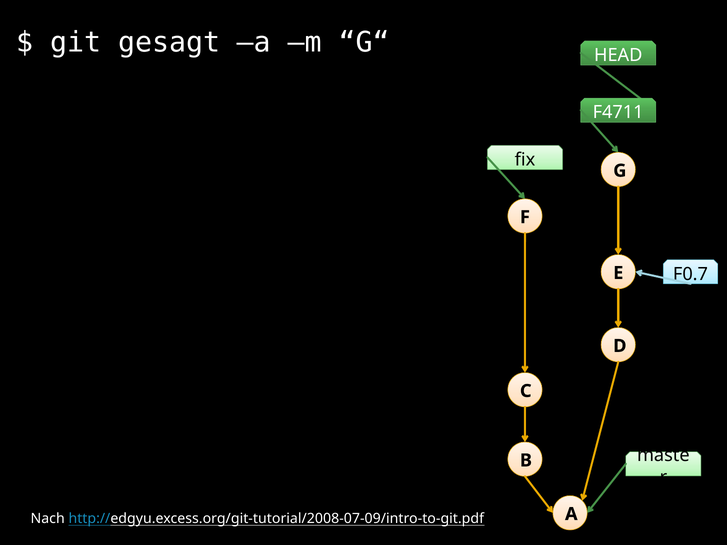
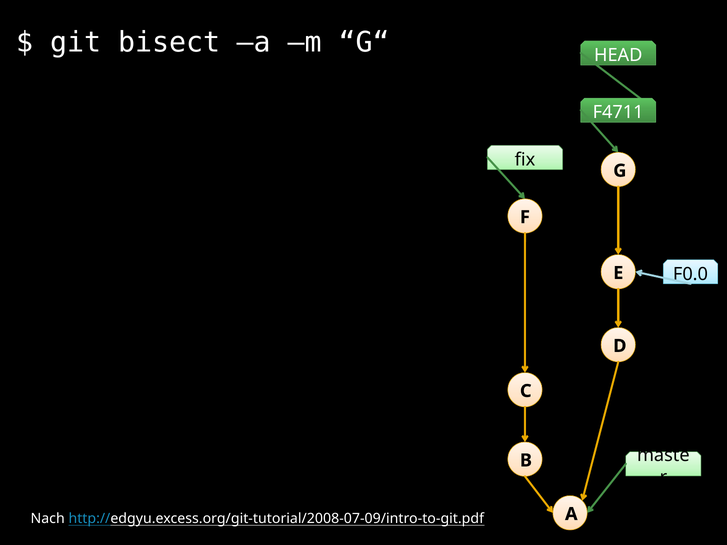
gesagt: gesagt -> bisect (169, 42)
F0.7: F0.7 -> F0.0 (690, 274)
